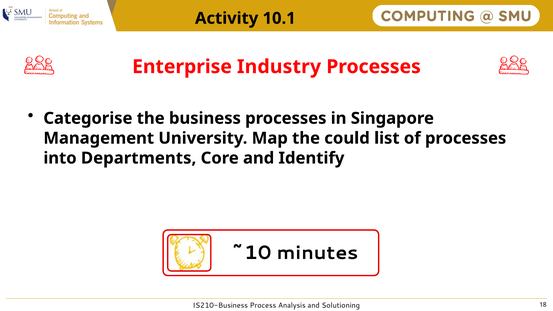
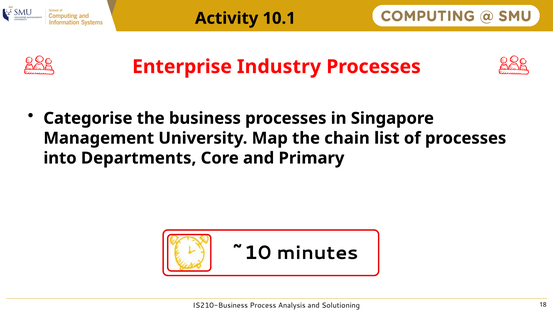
could: could -> chain (347, 138)
Identify: Identify -> Primary (311, 158)
